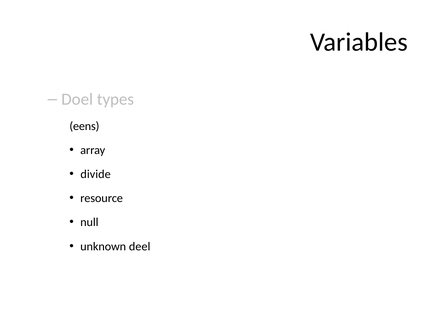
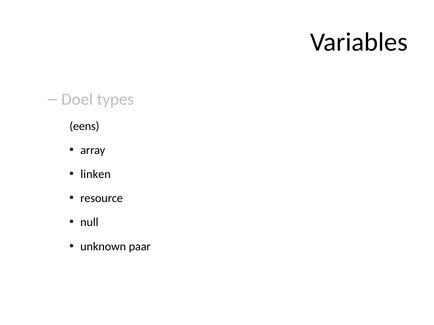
divide: divide -> linken (96, 174)
deel: deel -> paar (140, 247)
